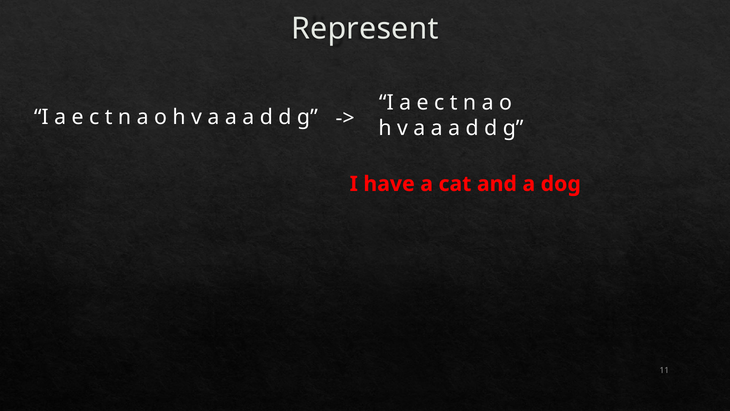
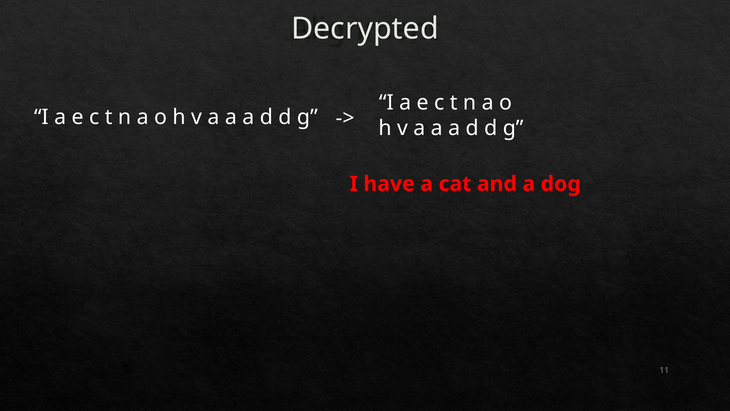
Represent: Represent -> Decrypted (365, 29)
